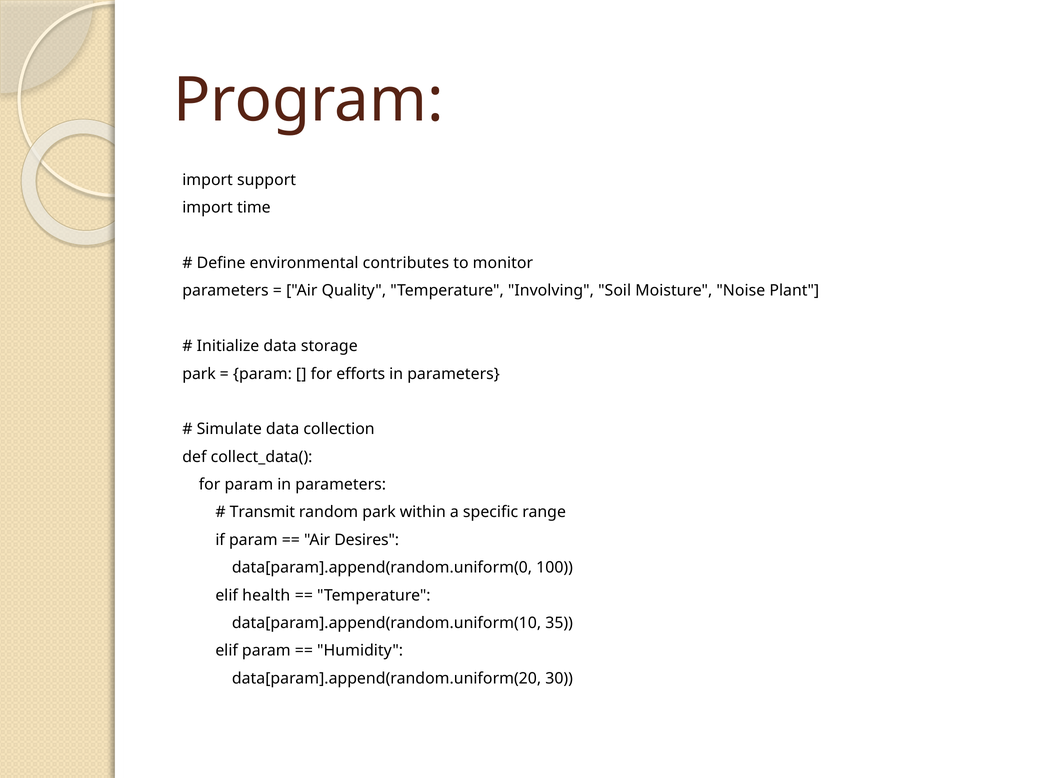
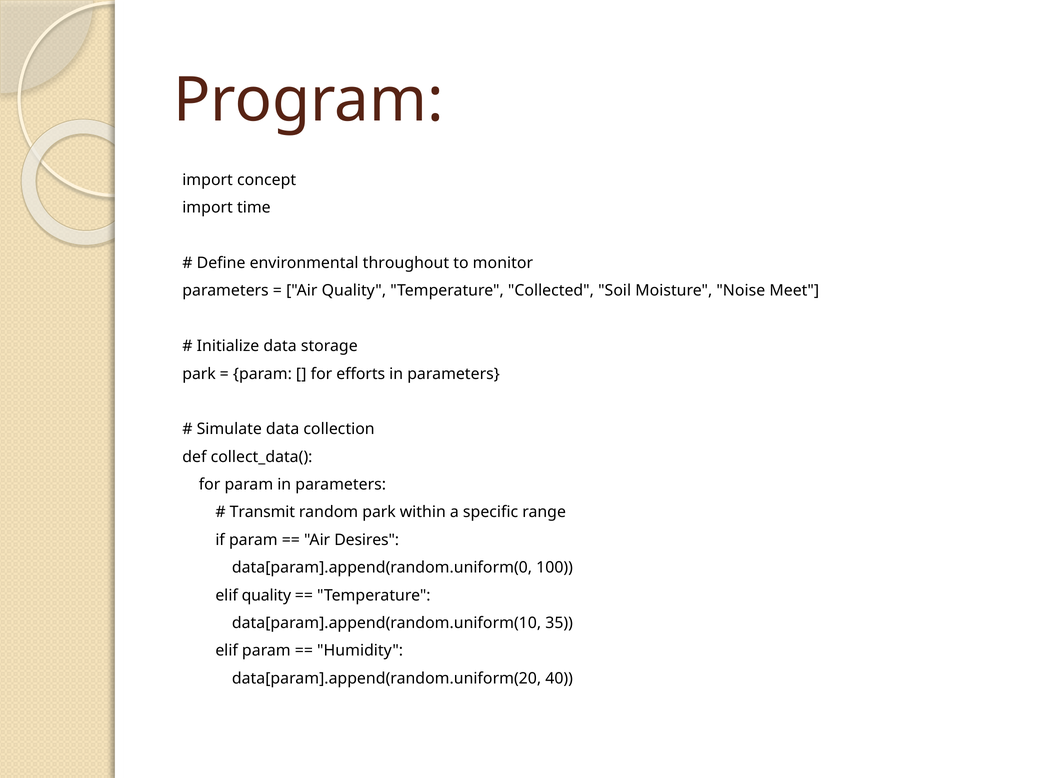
support: support -> concept (267, 180)
contributes: contributes -> throughout (406, 263)
Involving: Involving -> Collected (551, 291)
Plant: Plant -> Meet (794, 291)
elif health: health -> quality (266, 595)
30: 30 -> 40 (559, 678)
